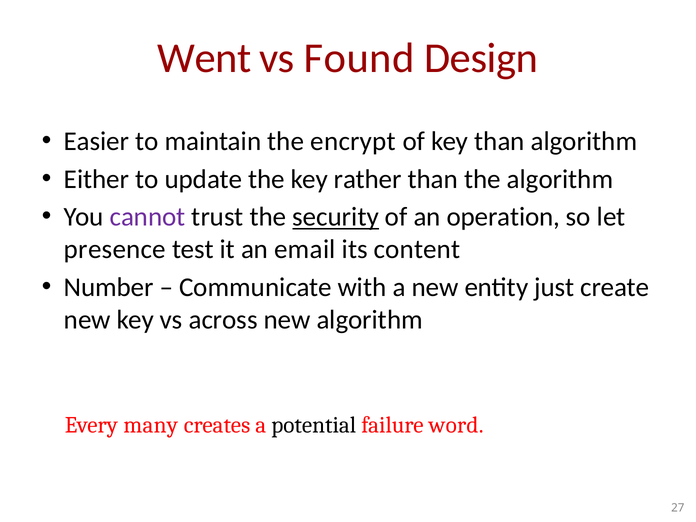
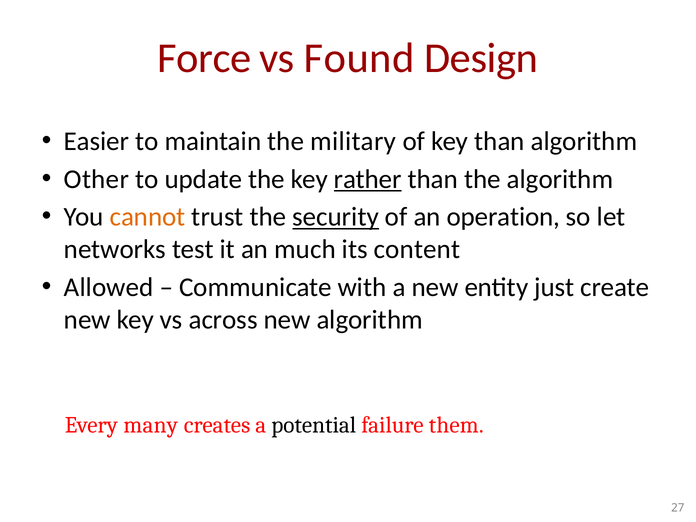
Went: Went -> Force (204, 58)
encrypt: encrypt -> military (353, 141)
Either: Either -> Other (97, 179)
rather underline: none -> present (368, 179)
cannot colour: purple -> orange (148, 217)
presence: presence -> networks (115, 249)
email: email -> much (305, 249)
Number: Number -> Allowed (109, 287)
word: word -> them (456, 425)
